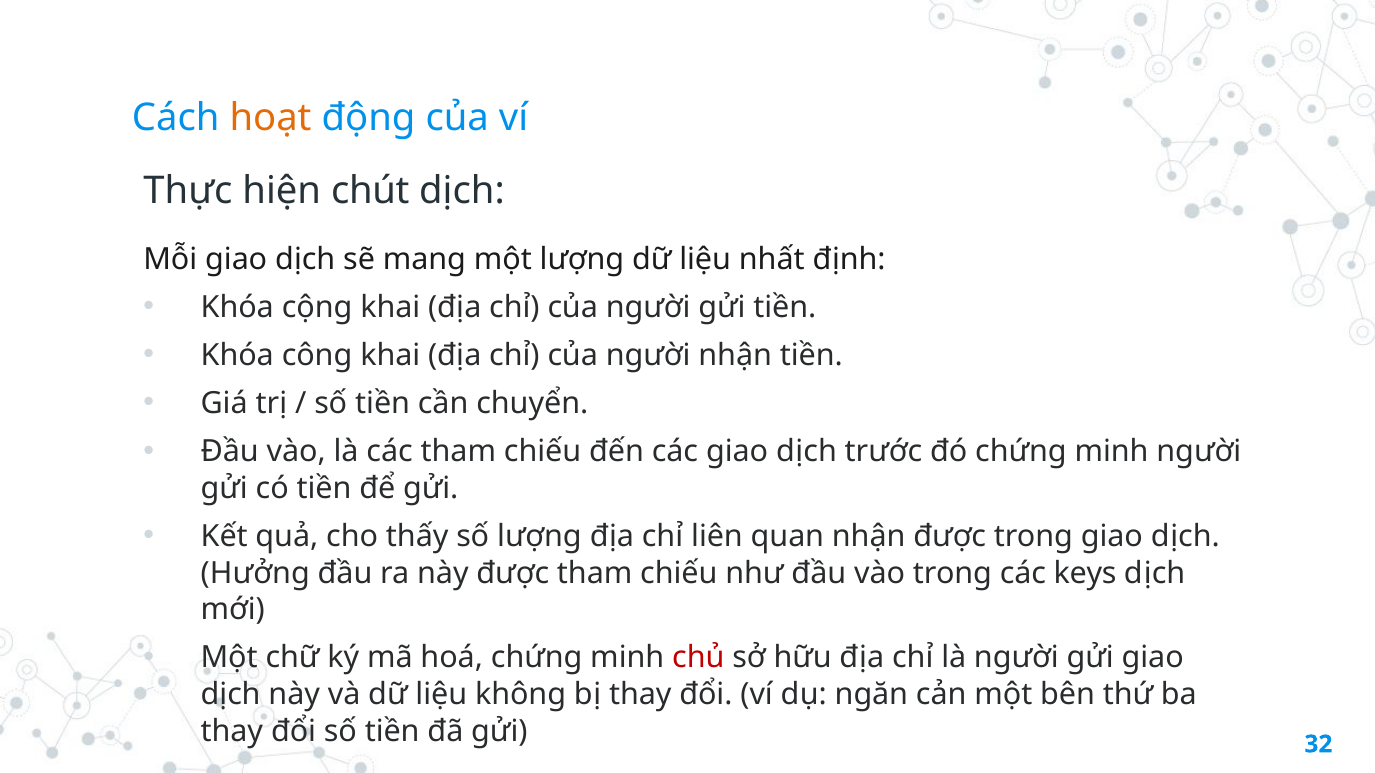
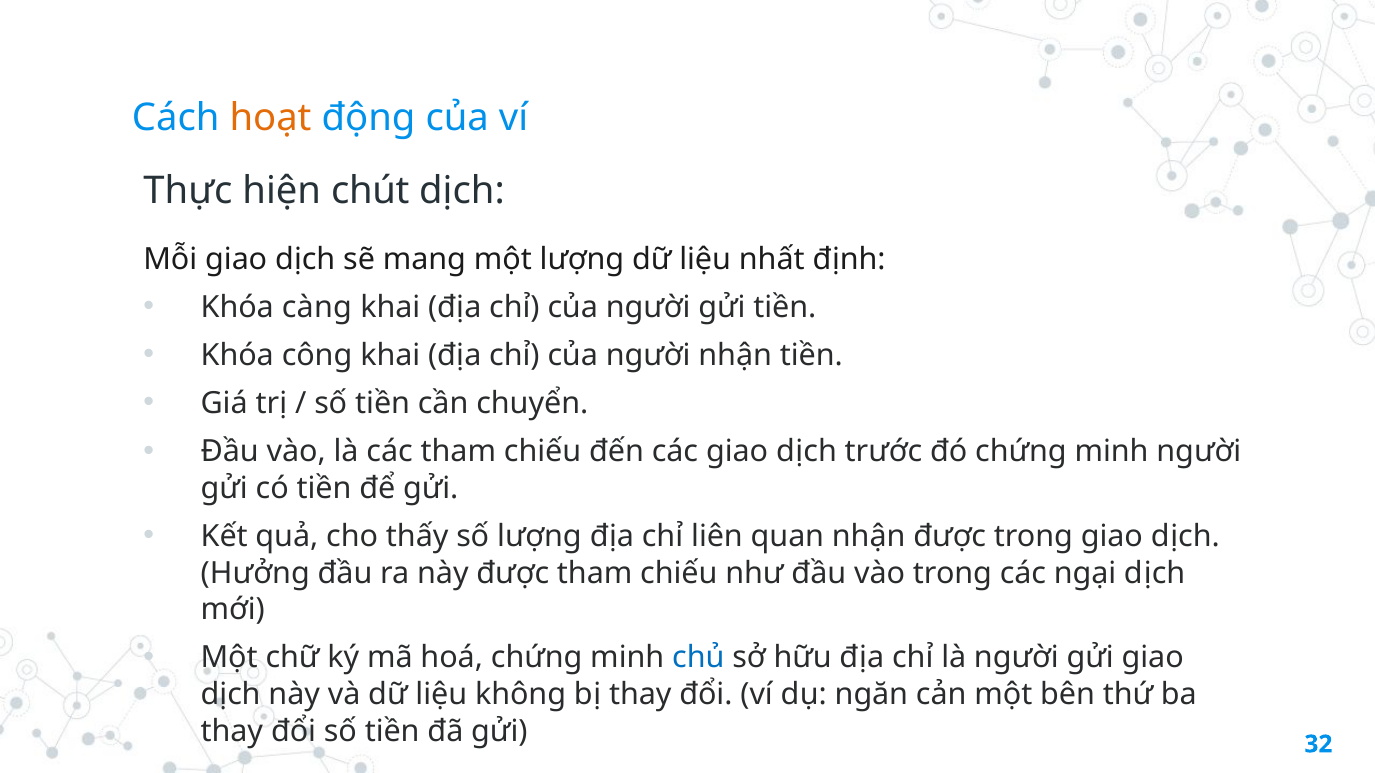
cộng: cộng -> càng (317, 308)
keys: keys -> ngại (1085, 573)
chủ colour: red -> blue (698, 658)
